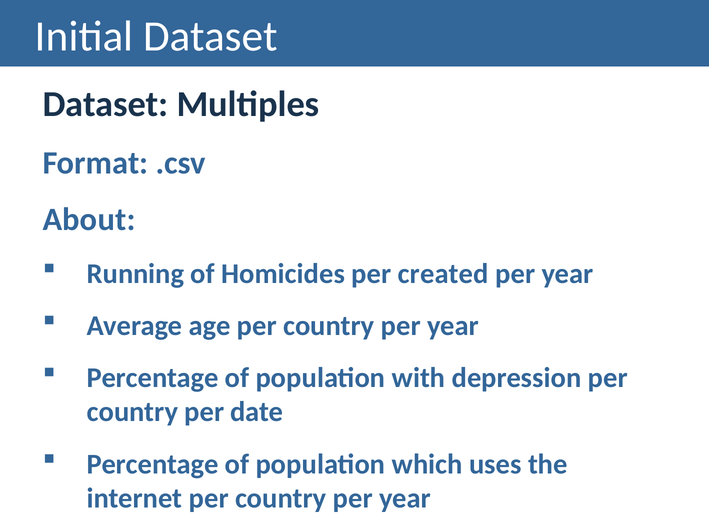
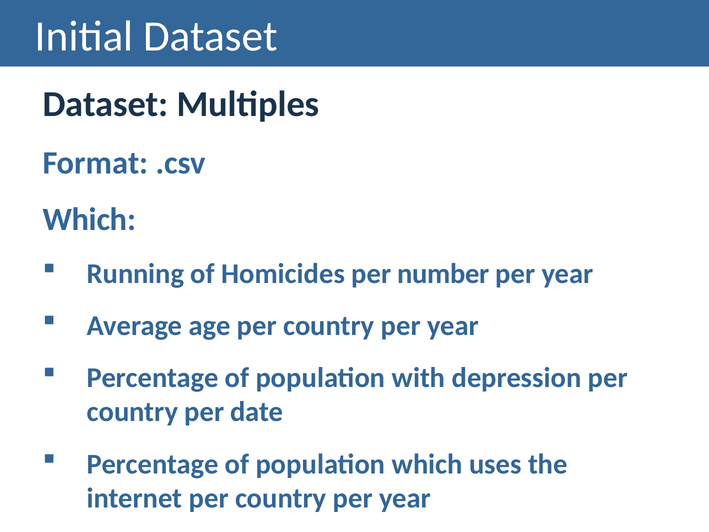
About: About -> Which (89, 220)
created: created -> number (443, 274)
